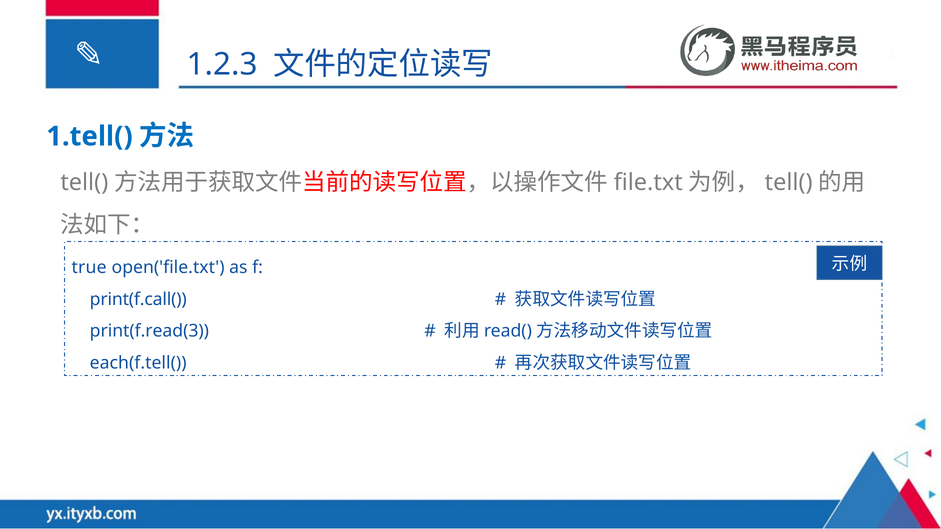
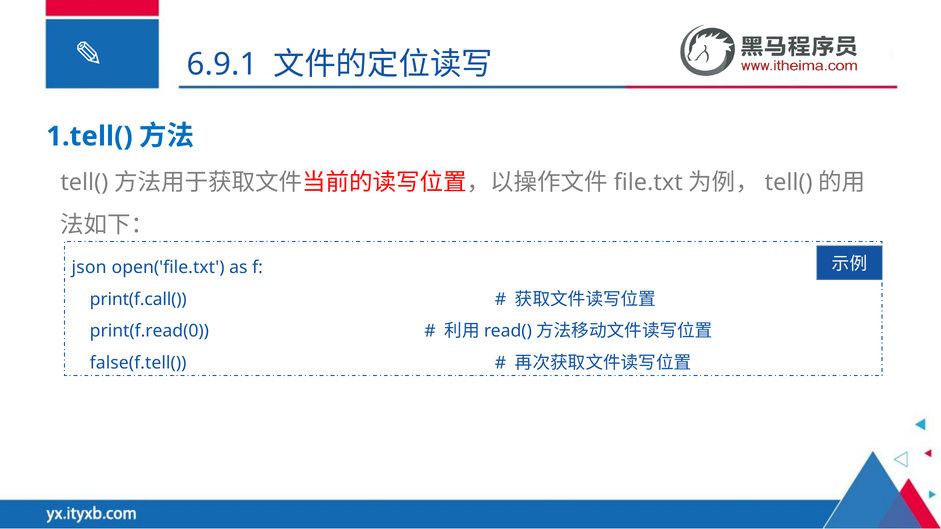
1.2.3: 1.2.3 -> 6.9.1 (222, 65)
true: true -> json (89, 268)
print(f.read(3: print(f.read(3 -> print(f.read(0 (149, 331)
each(f.tell(: each(f.tell( -> false(f.tell( (138, 363)
